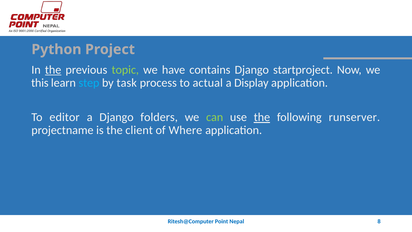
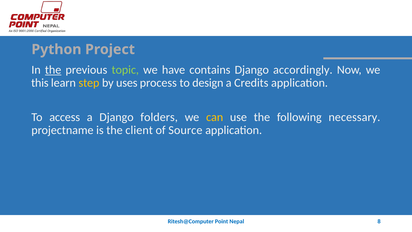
startproject: startproject -> accordingly (303, 70)
step colour: light blue -> yellow (89, 83)
task: task -> uses (127, 83)
actual: actual -> design (208, 83)
Display: Display -> Credits (251, 83)
editor: editor -> access (65, 117)
can colour: light green -> yellow (215, 117)
the underline: present -> none (262, 117)
runserver: runserver -> necessary (354, 117)
Where: Where -> Source (185, 130)
